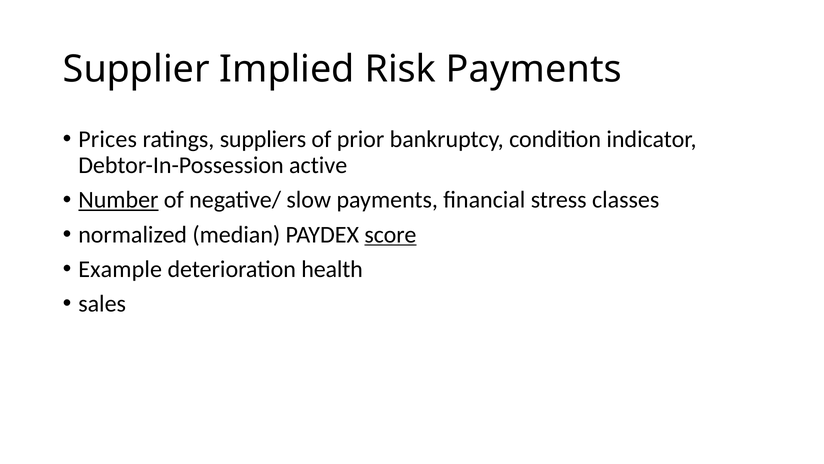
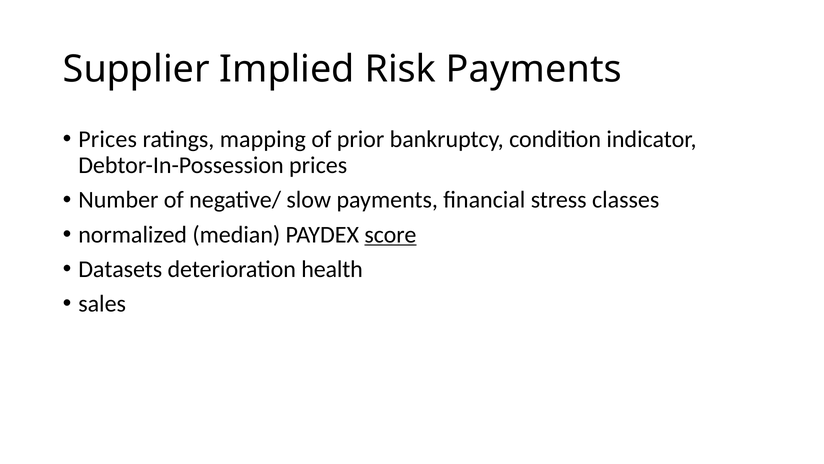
suppliers: suppliers -> mapping (263, 139)
Debtor-In-Possession active: active -> prices (318, 165)
Number underline: present -> none (118, 200)
Example: Example -> Datasets (120, 269)
